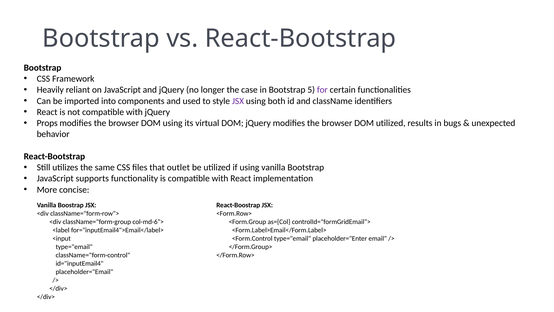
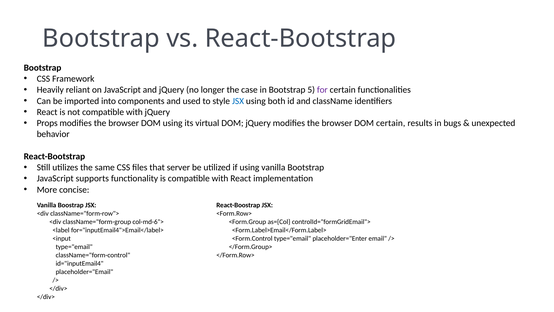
JSX colour: purple -> blue (238, 101)
DOM utilized: utilized -> certain (391, 123)
outlet: outlet -> server (178, 167)
